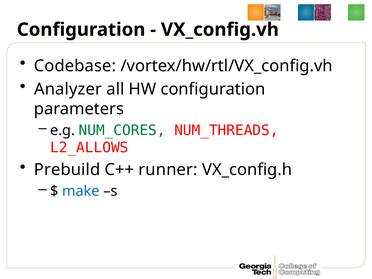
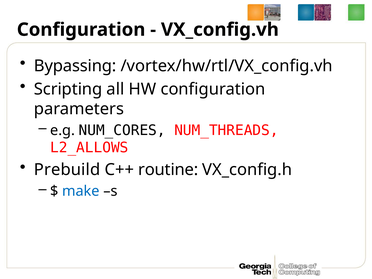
Codebase: Codebase -> Bypassing (75, 66)
Analyzer: Analyzer -> Scripting (68, 89)
NUM_CORES colour: green -> black (122, 130)
runner: runner -> routine (168, 170)
